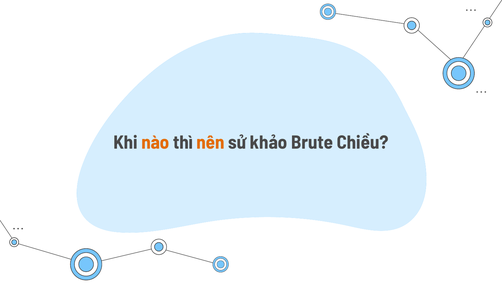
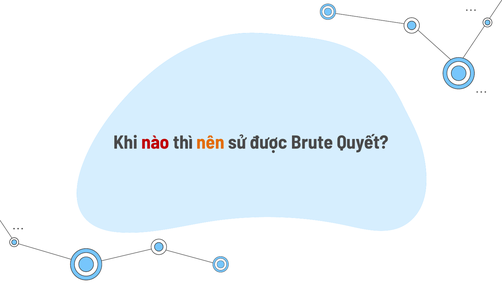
nào colour: orange -> red (155, 142)
khảo: khảo -> được (269, 142)
Chiều: Chiều -> Quyết (363, 142)
